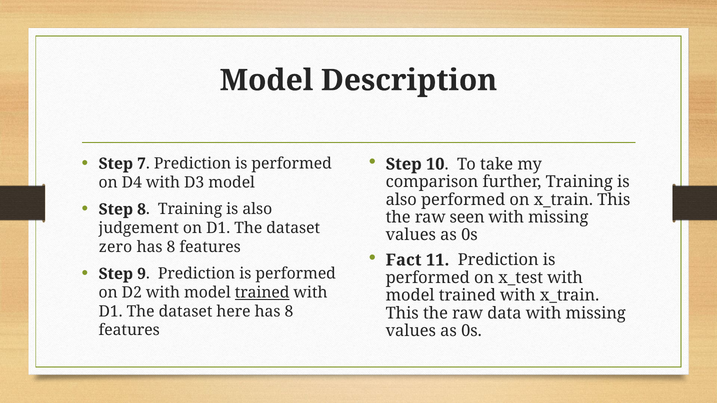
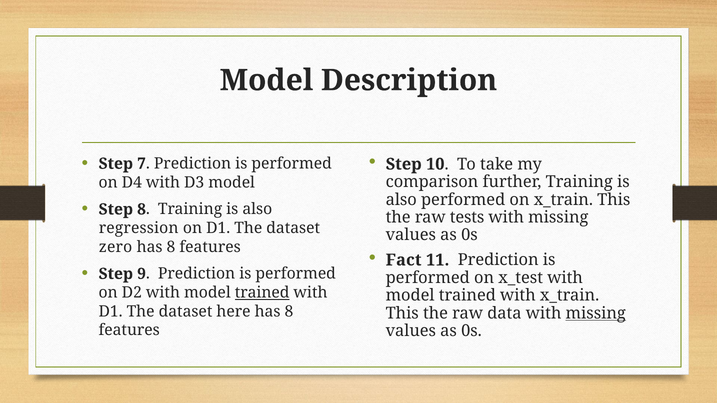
seen: seen -> tests (467, 217)
judgement: judgement -> regression (139, 228)
missing underline: none -> present (596, 313)
